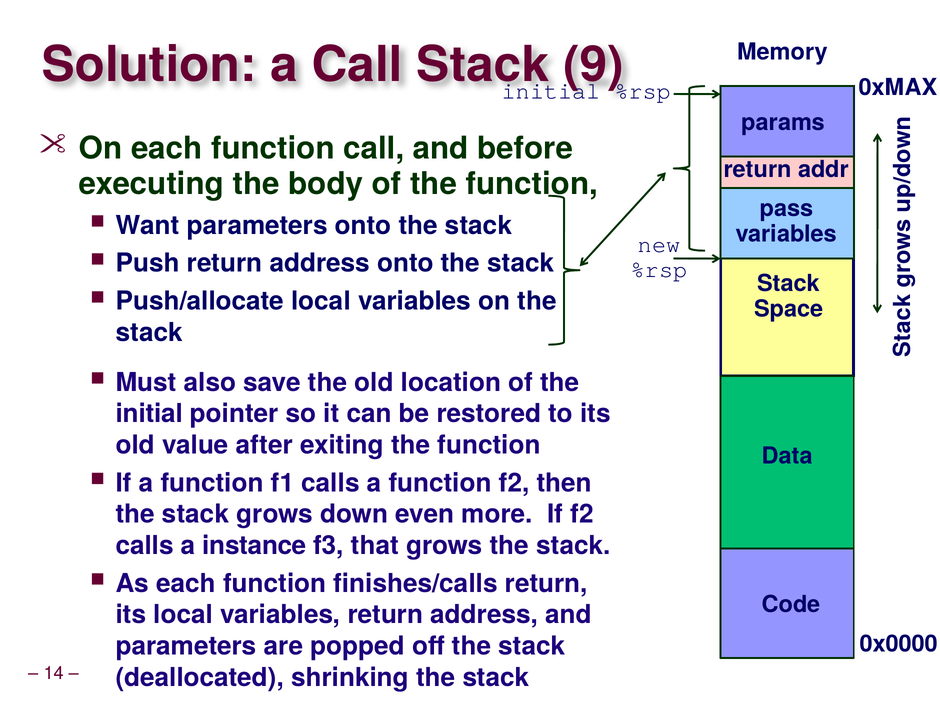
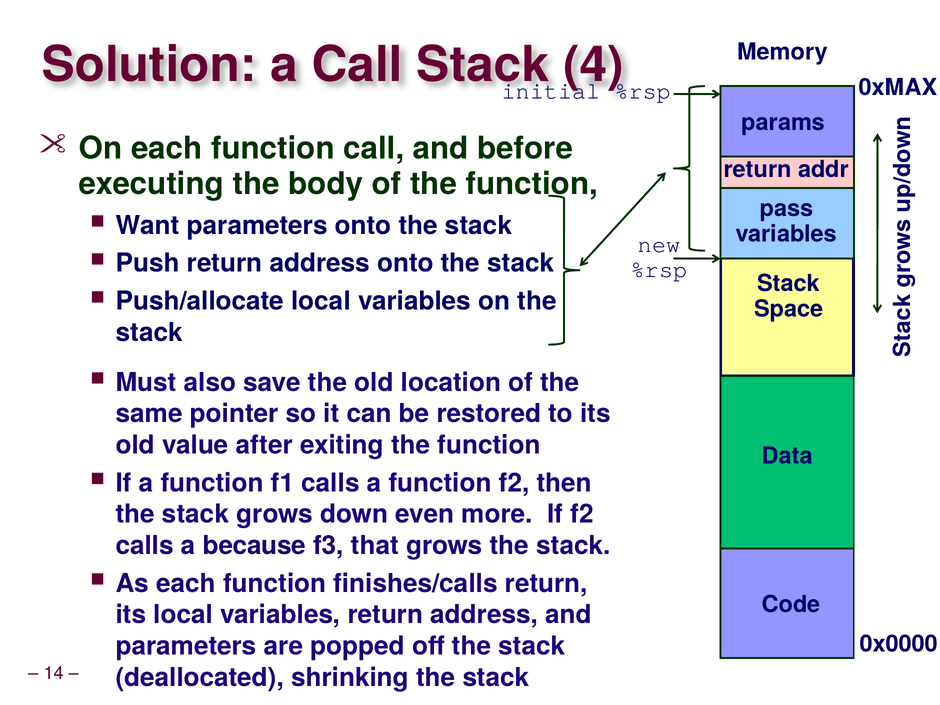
9: 9 -> 4 (593, 65)
initial: initial -> same (149, 414)
instance: instance -> because (254, 546)
